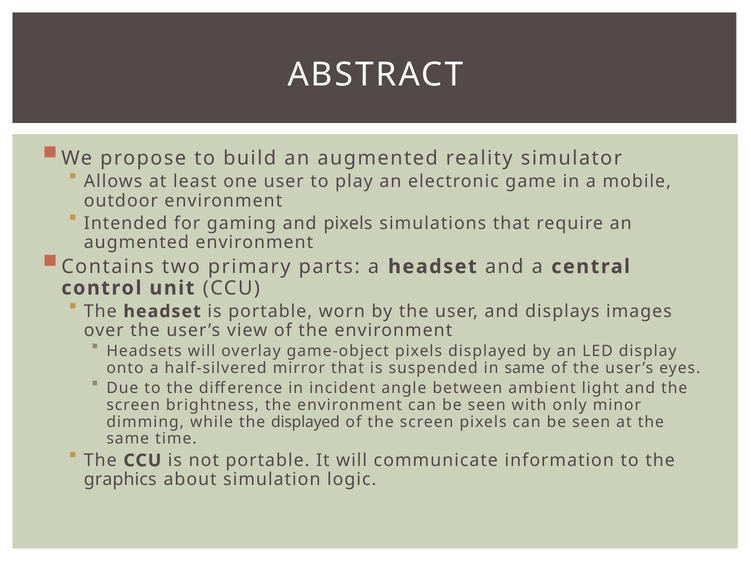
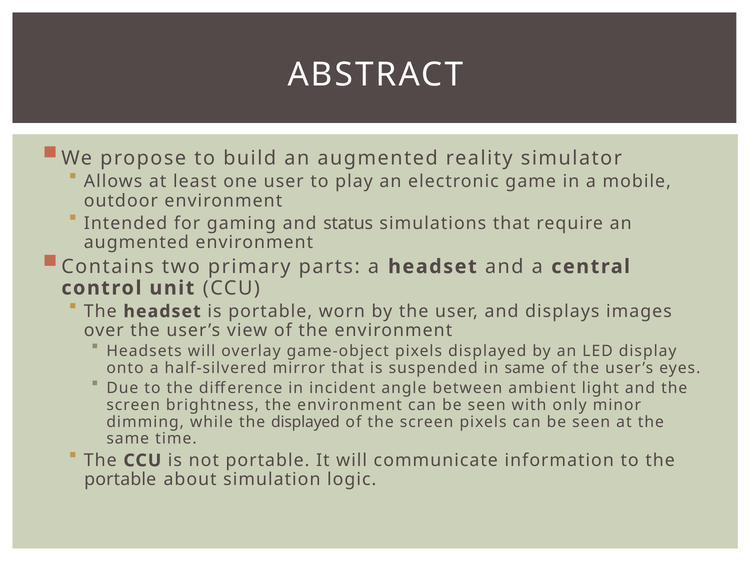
and pixels: pixels -> status (348, 223)
graphics: graphics -> portable (120, 480)
